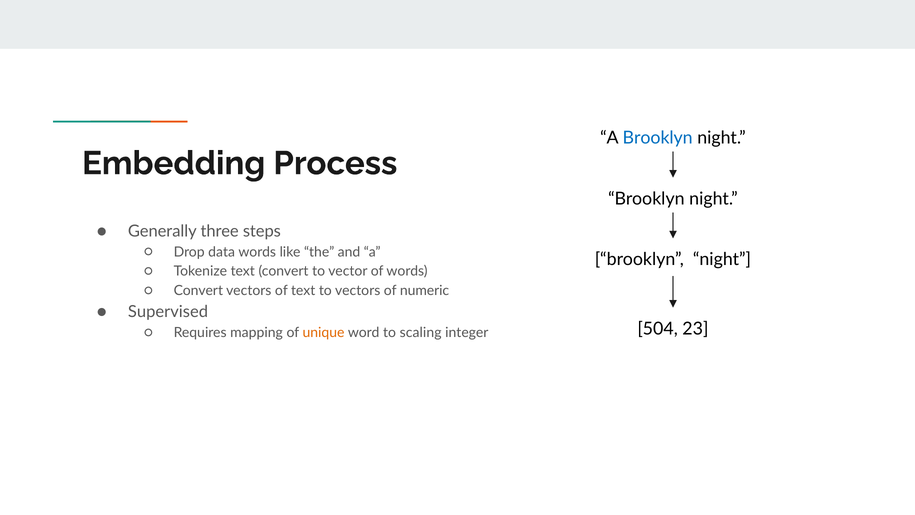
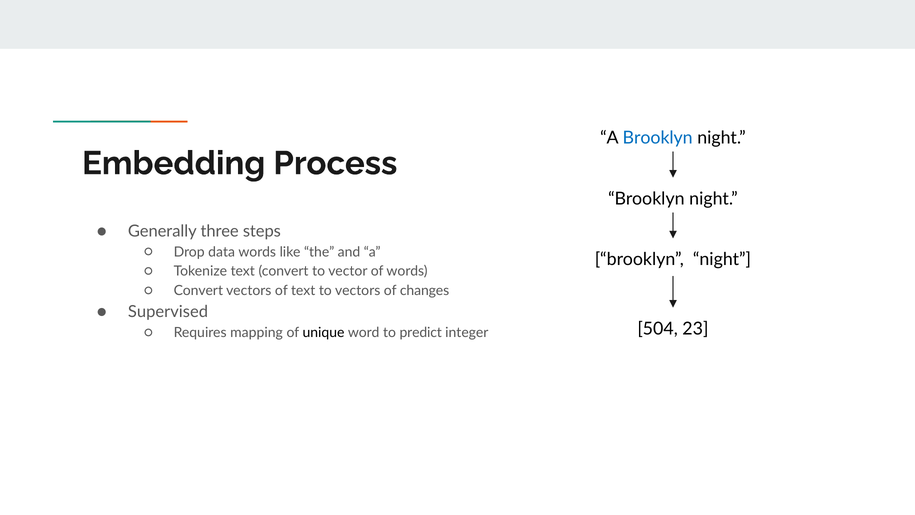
numeric: numeric -> changes (425, 290)
unique colour: orange -> black (324, 332)
scaling: scaling -> predict (421, 332)
